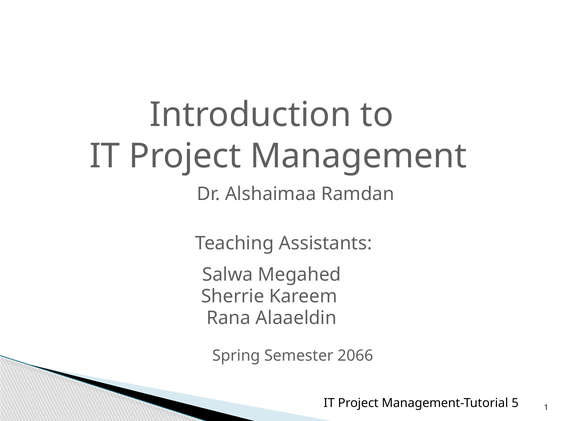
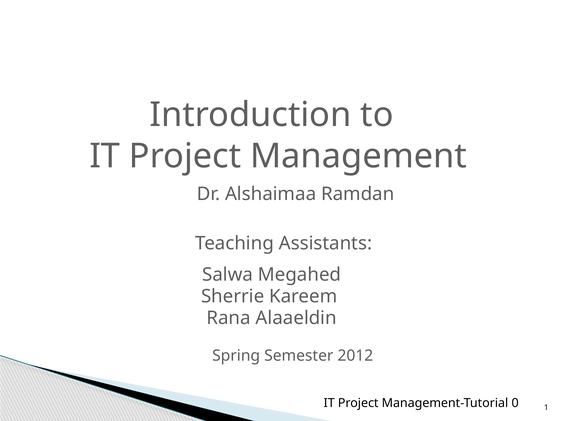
2066: 2066 -> 2012 (355, 356)
5: 5 -> 0 (515, 404)
